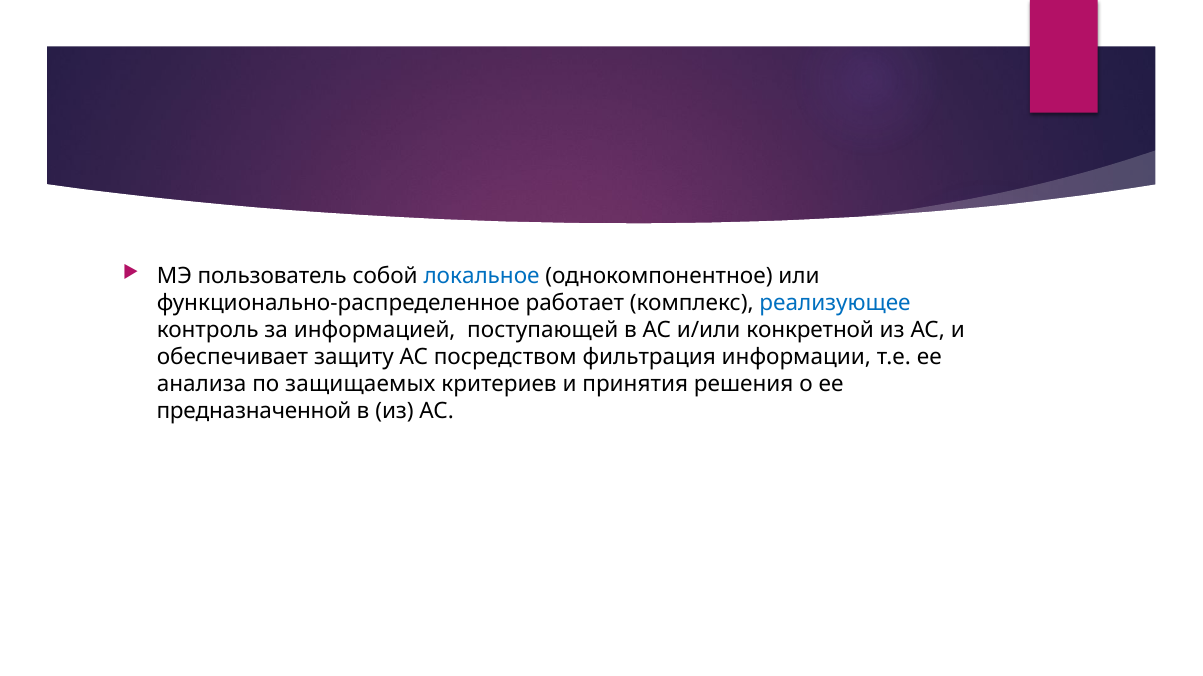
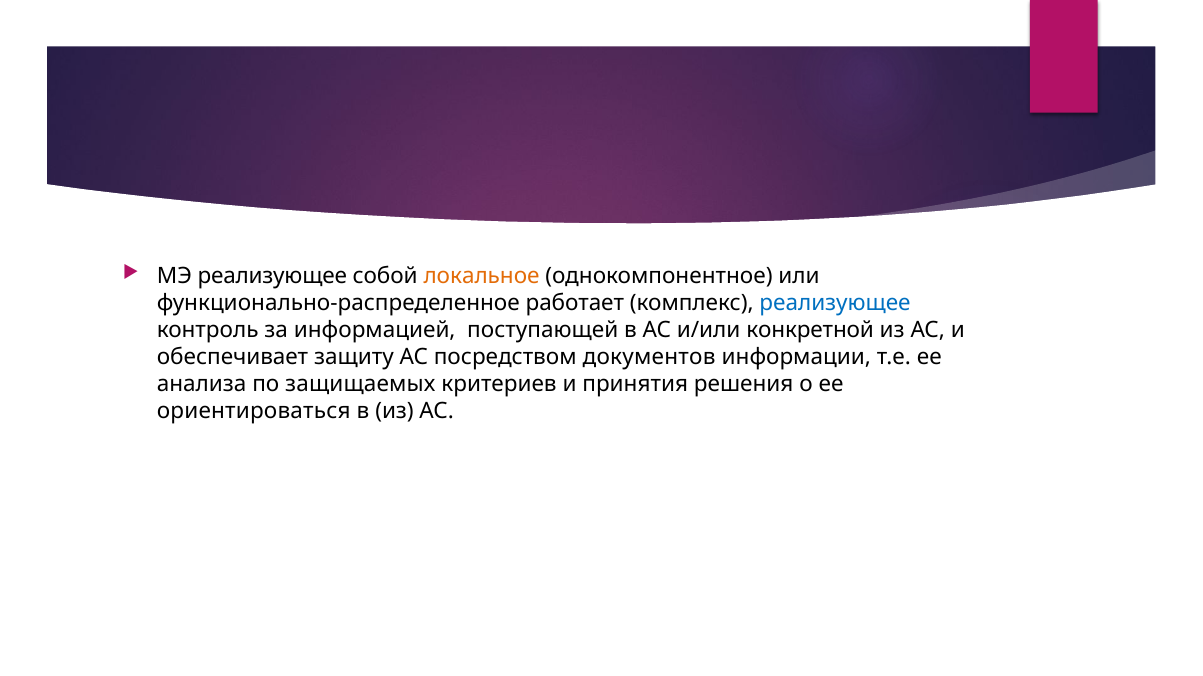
МЭ пользователь: пользователь -> реализующее (272, 277)
локальное colour: blue -> orange (482, 277)
фильтрация: фильтрация -> документов (649, 358)
предназначенной: предназначенной -> ориентироваться (254, 412)
